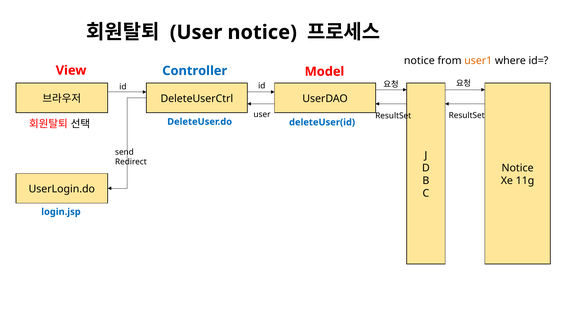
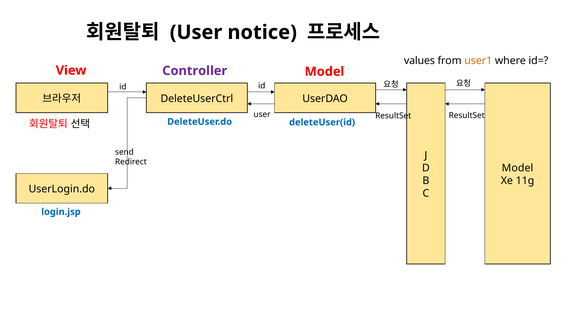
notice: notice -> values (419, 61)
Controller colour: blue -> purple (195, 71)
Notice: Notice -> Model (518, 168)
